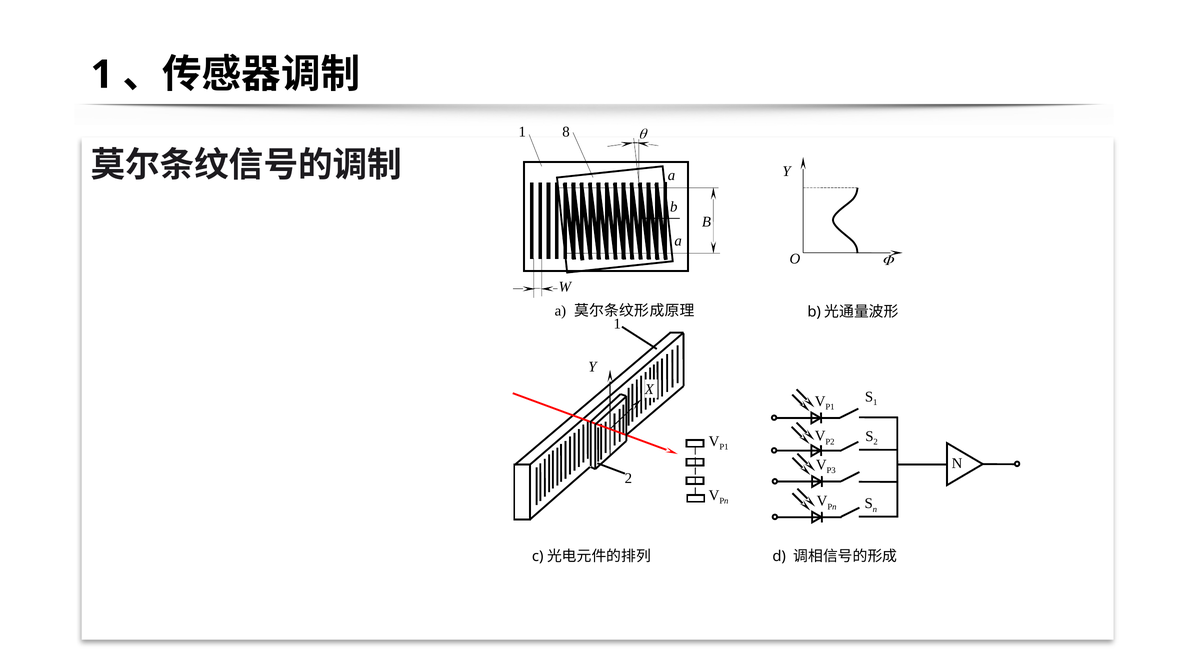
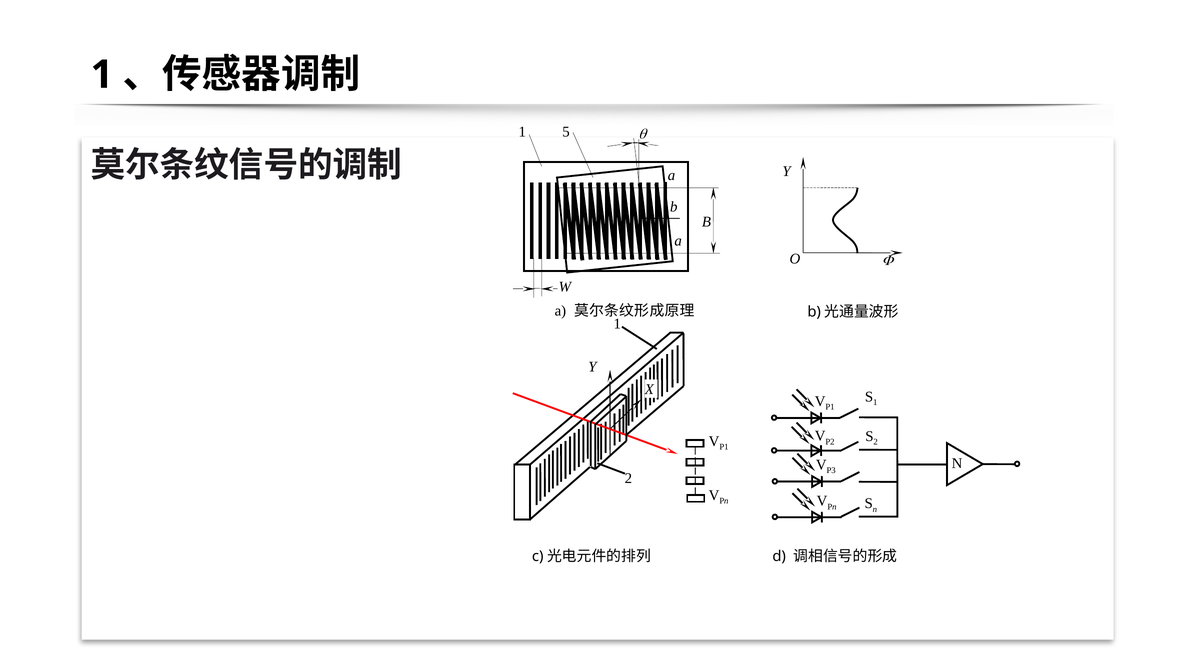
8: 8 -> 5 (566, 132)
